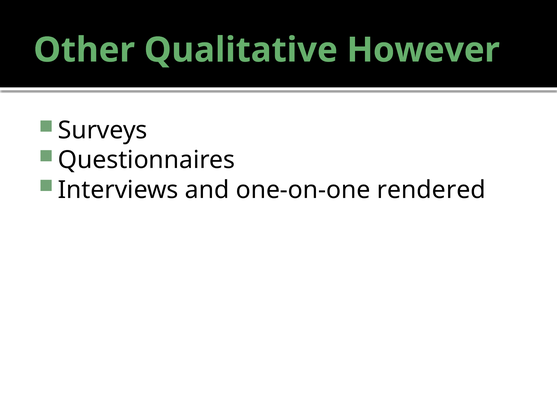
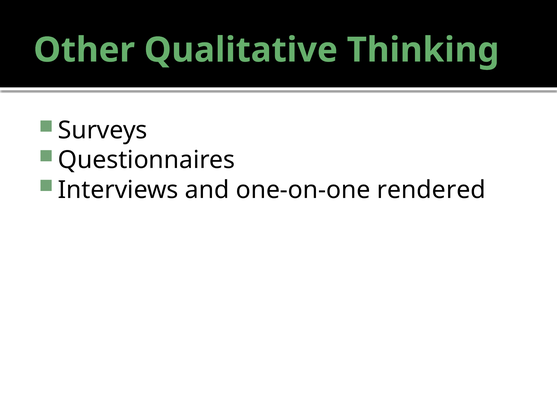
However: However -> Thinking (423, 50)
